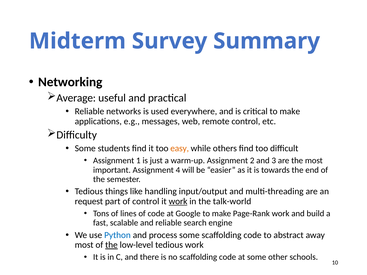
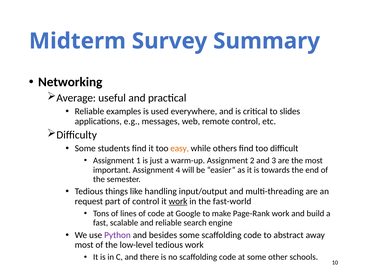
networks: networks -> examples (124, 112)
critical to make: make -> slides (290, 112)
talk-world: talk-world -> fast-world (232, 202)
Python colour: blue -> purple (117, 235)
process: process -> besides (163, 235)
the underline: present -> none (111, 245)
